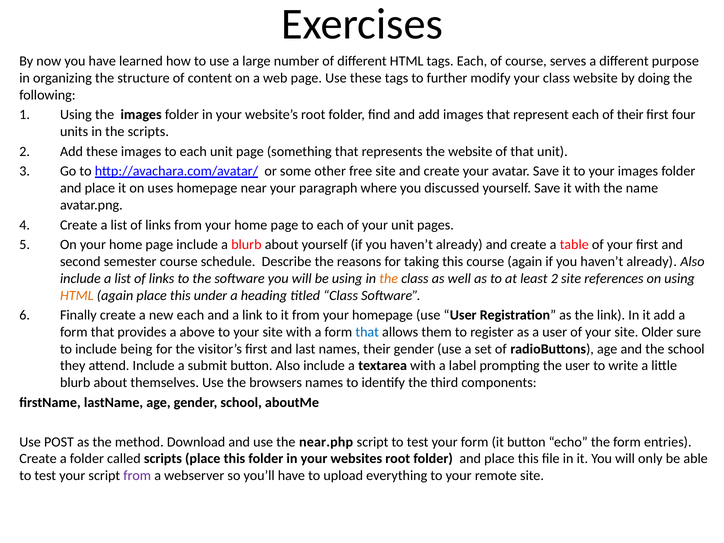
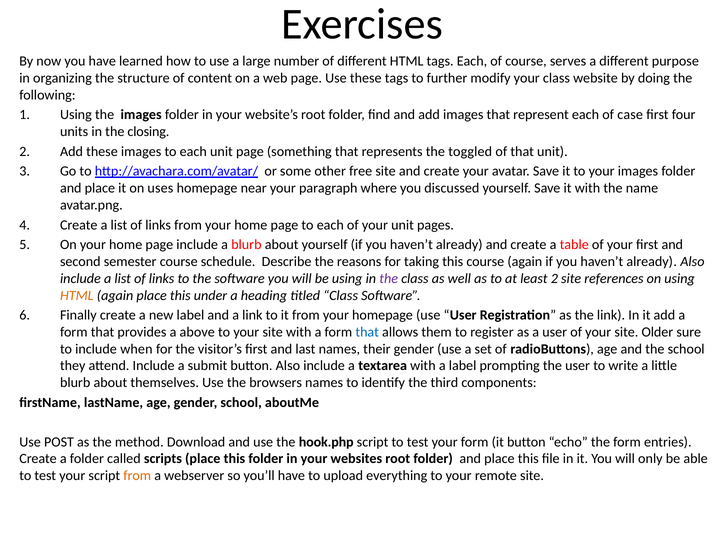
of their: their -> case (630, 115)
the scripts: scripts -> closing (148, 132)
the website: website -> toggled (470, 151)
the colour: orange -> purple (389, 278)
new each: each -> label (190, 315)
being: being -> when (136, 349)
near.php: near.php -> hook.php (326, 442)
from colour: purple -> orange (137, 476)
